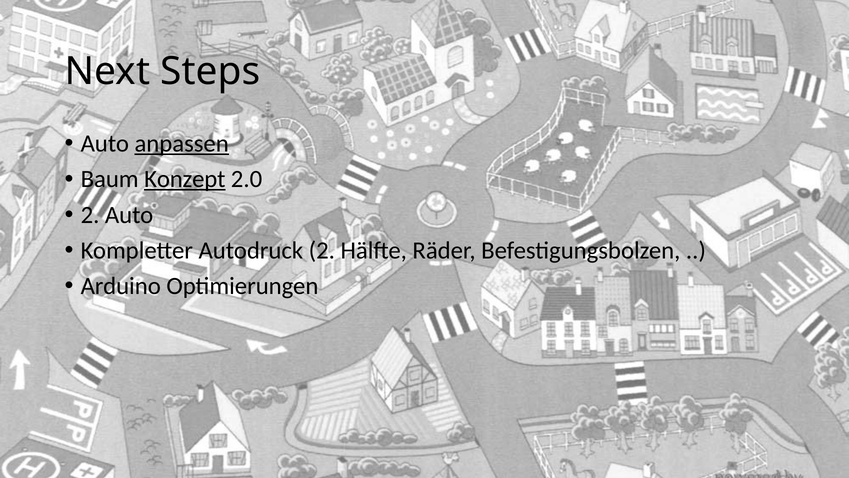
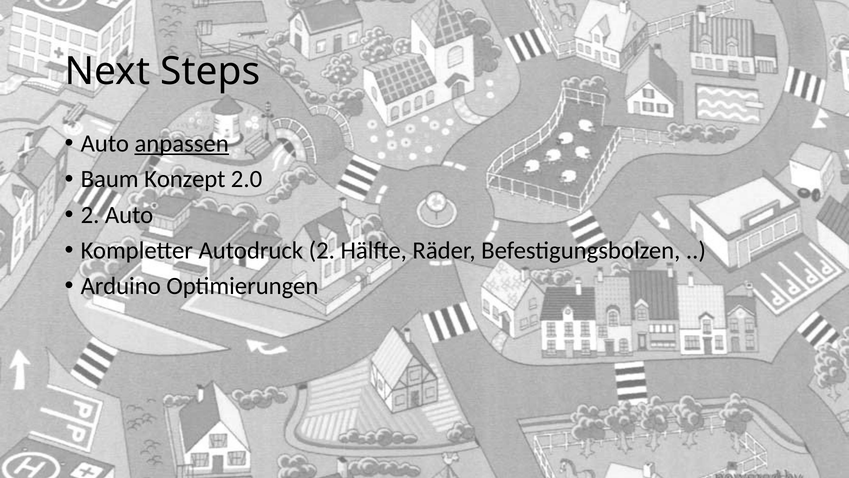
Konzept underline: present -> none (185, 179)
